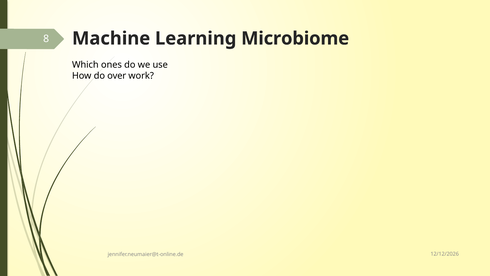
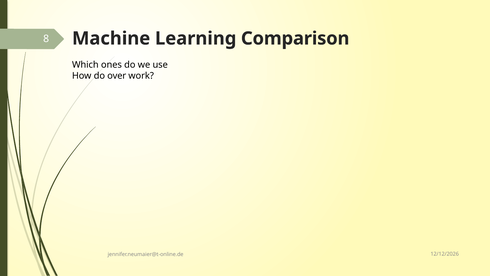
Microbiome: Microbiome -> Comparison (295, 38)
